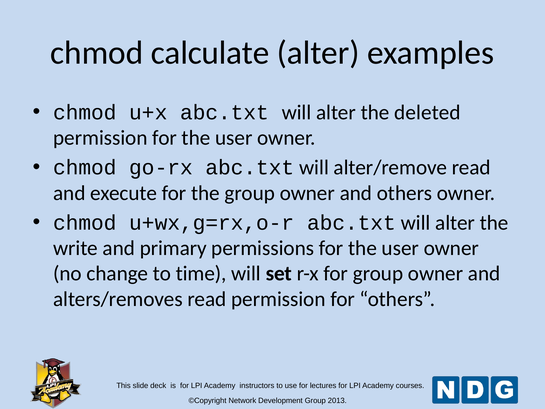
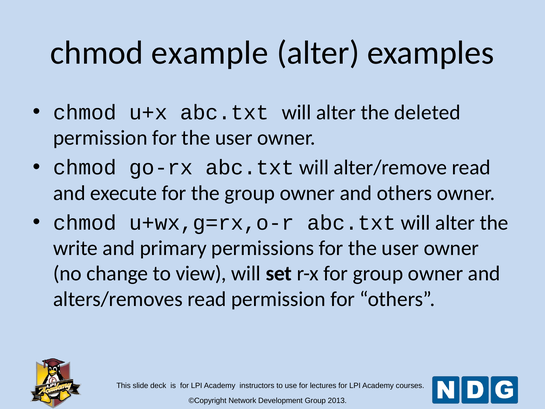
calculate: calculate -> example (210, 53)
time: time -> view (201, 273)
